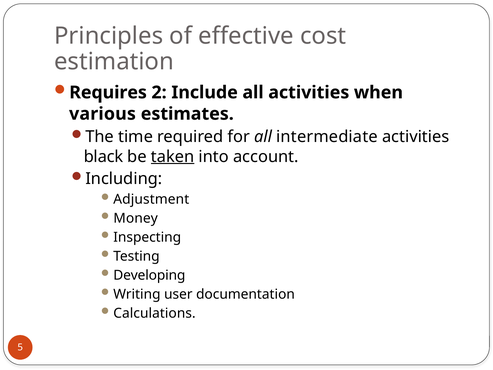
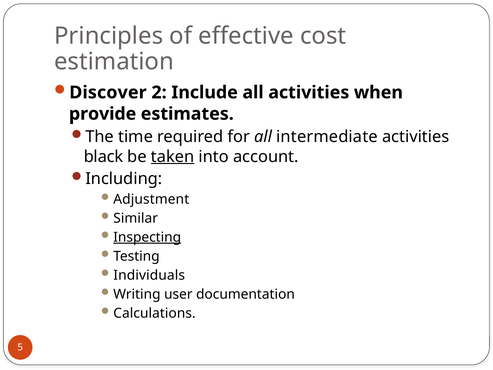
Requires: Requires -> Discover (108, 92)
various: various -> provide (103, 114)
Money: Money -> Similar (136, 218)
Inspecting underline: none -> present (147, 237)
Developing: Developing -> Individuals (149, 275)
